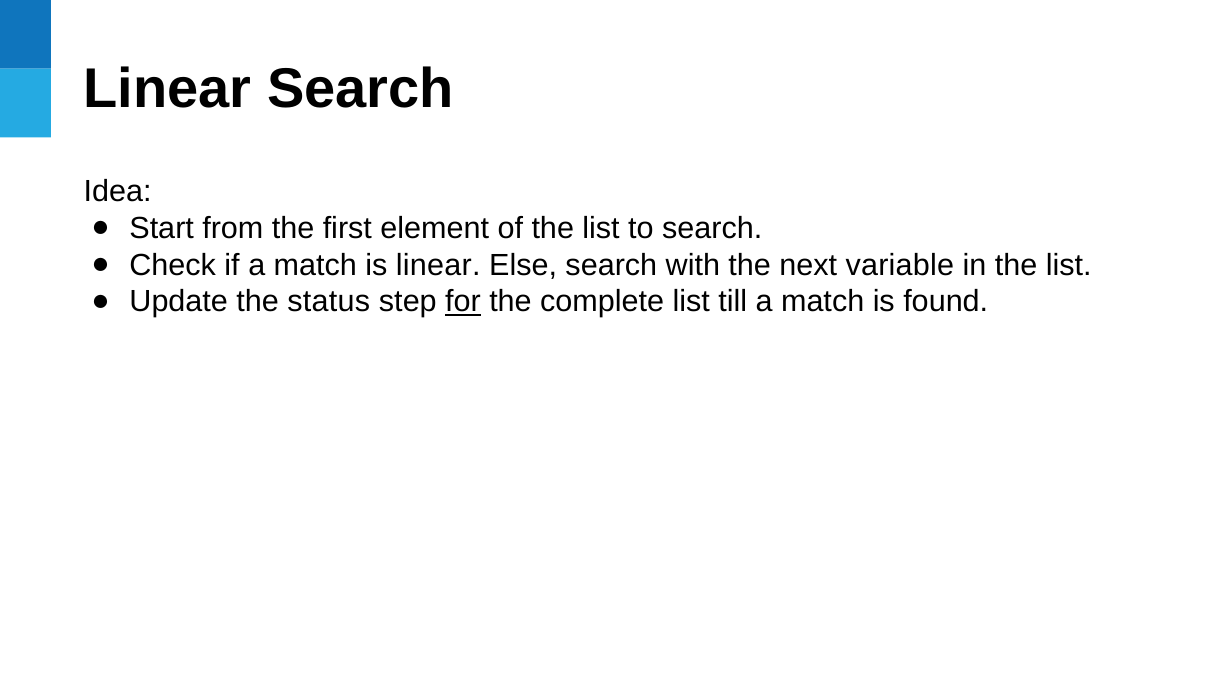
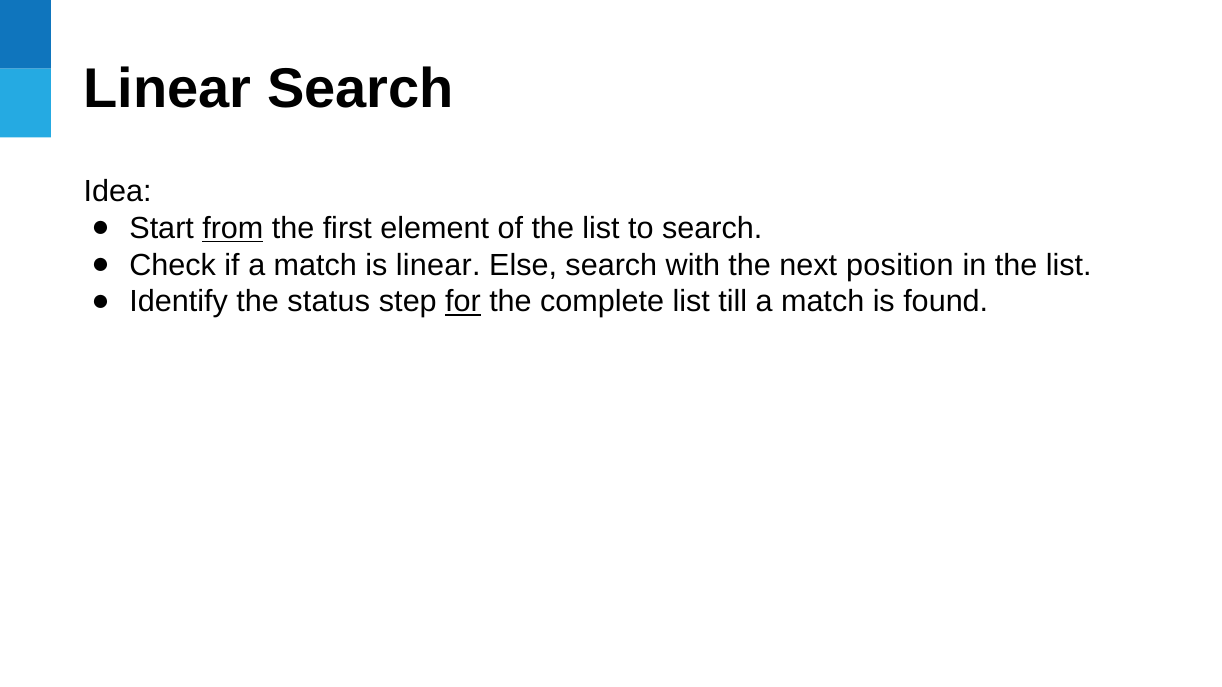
from underline: none -> present (233, 229)
variable: variable -> position (900, 265)
Update: Update -> Identify (179, 302)
